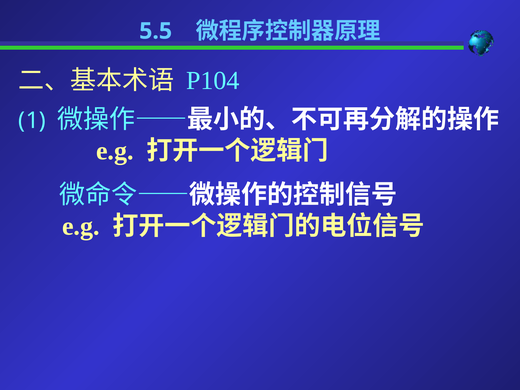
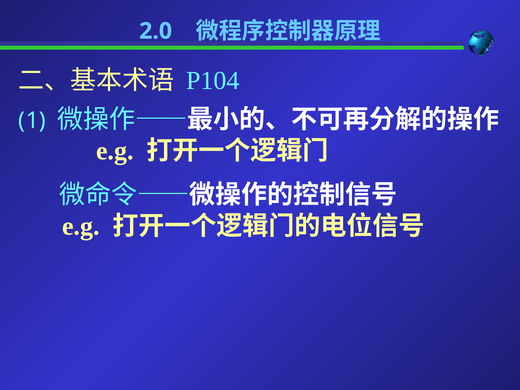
5.5: 5.5 -> 2.0 (156, 31)
